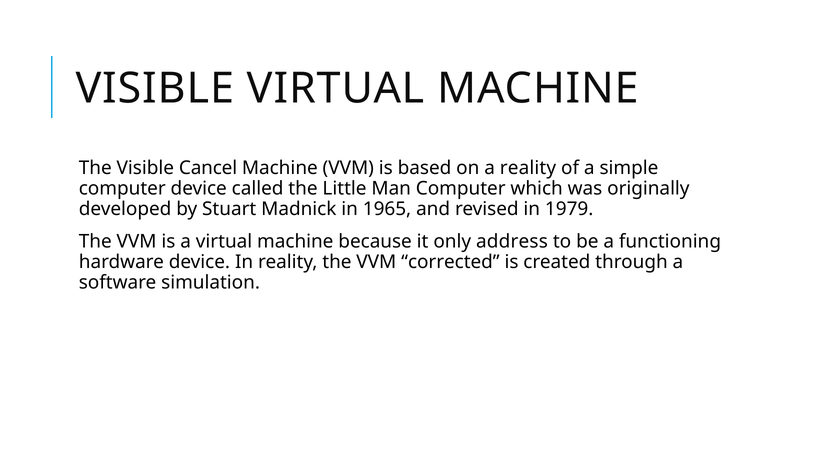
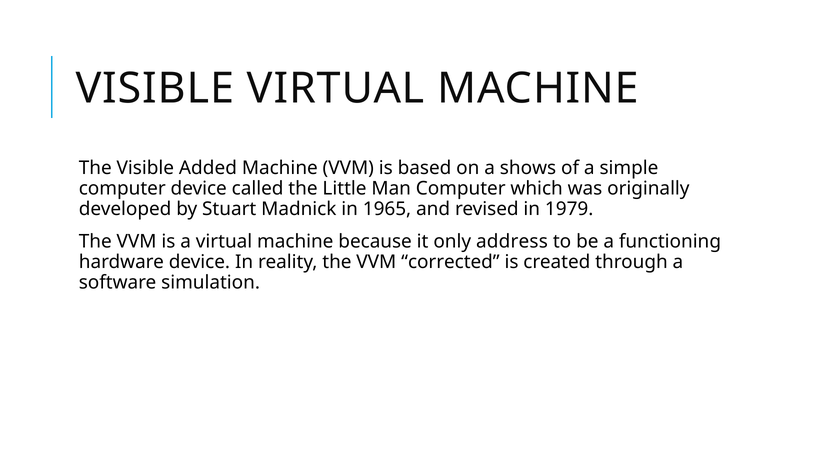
Cancel: Cancel -> Added (208, 168)
a reality: reality -> shows (528, 168)
